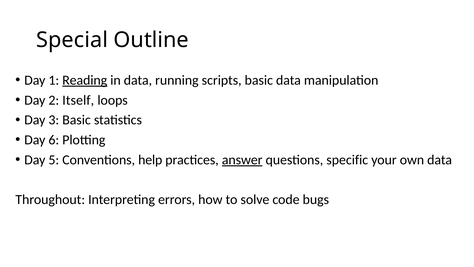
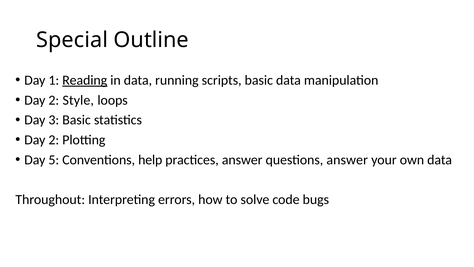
Itself: Itself -> Style (78, 100)
6: 6 -> 2 (54, 140)
answer underline: present -> none (242, 160)
questions specific: specific -> answer (347, 160)
